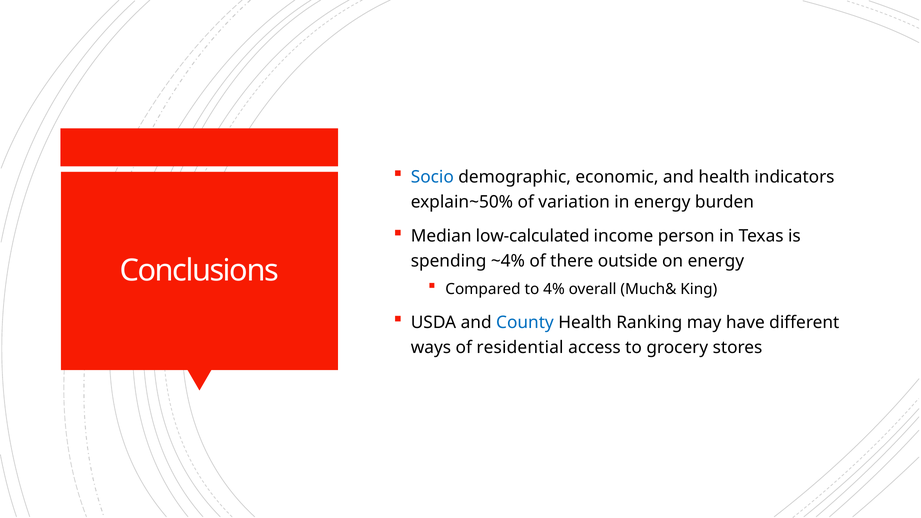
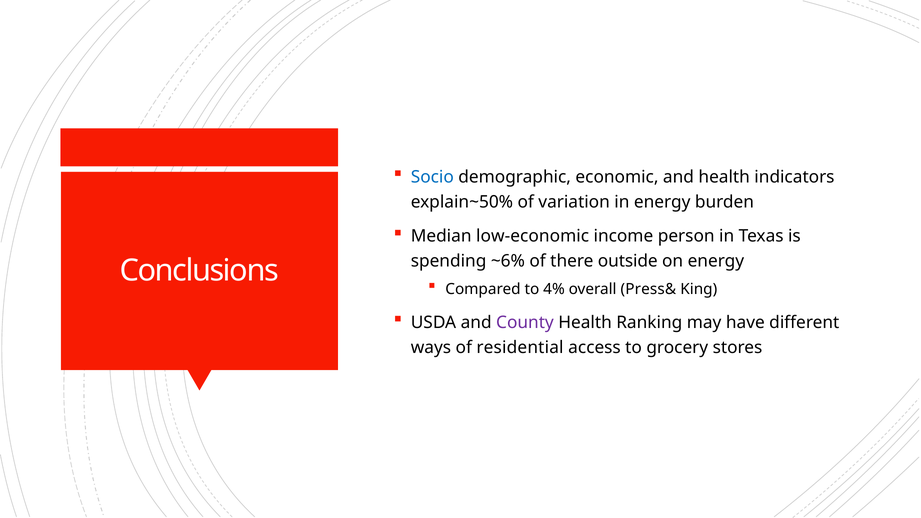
low-calculated: low-calculated -> low-economic (533, 236)
~4%: ~4% -> ~6% (508, 261)
Much&: Much& -> Press& (648, 289)
County colour: blue -> purple (525, 322)
